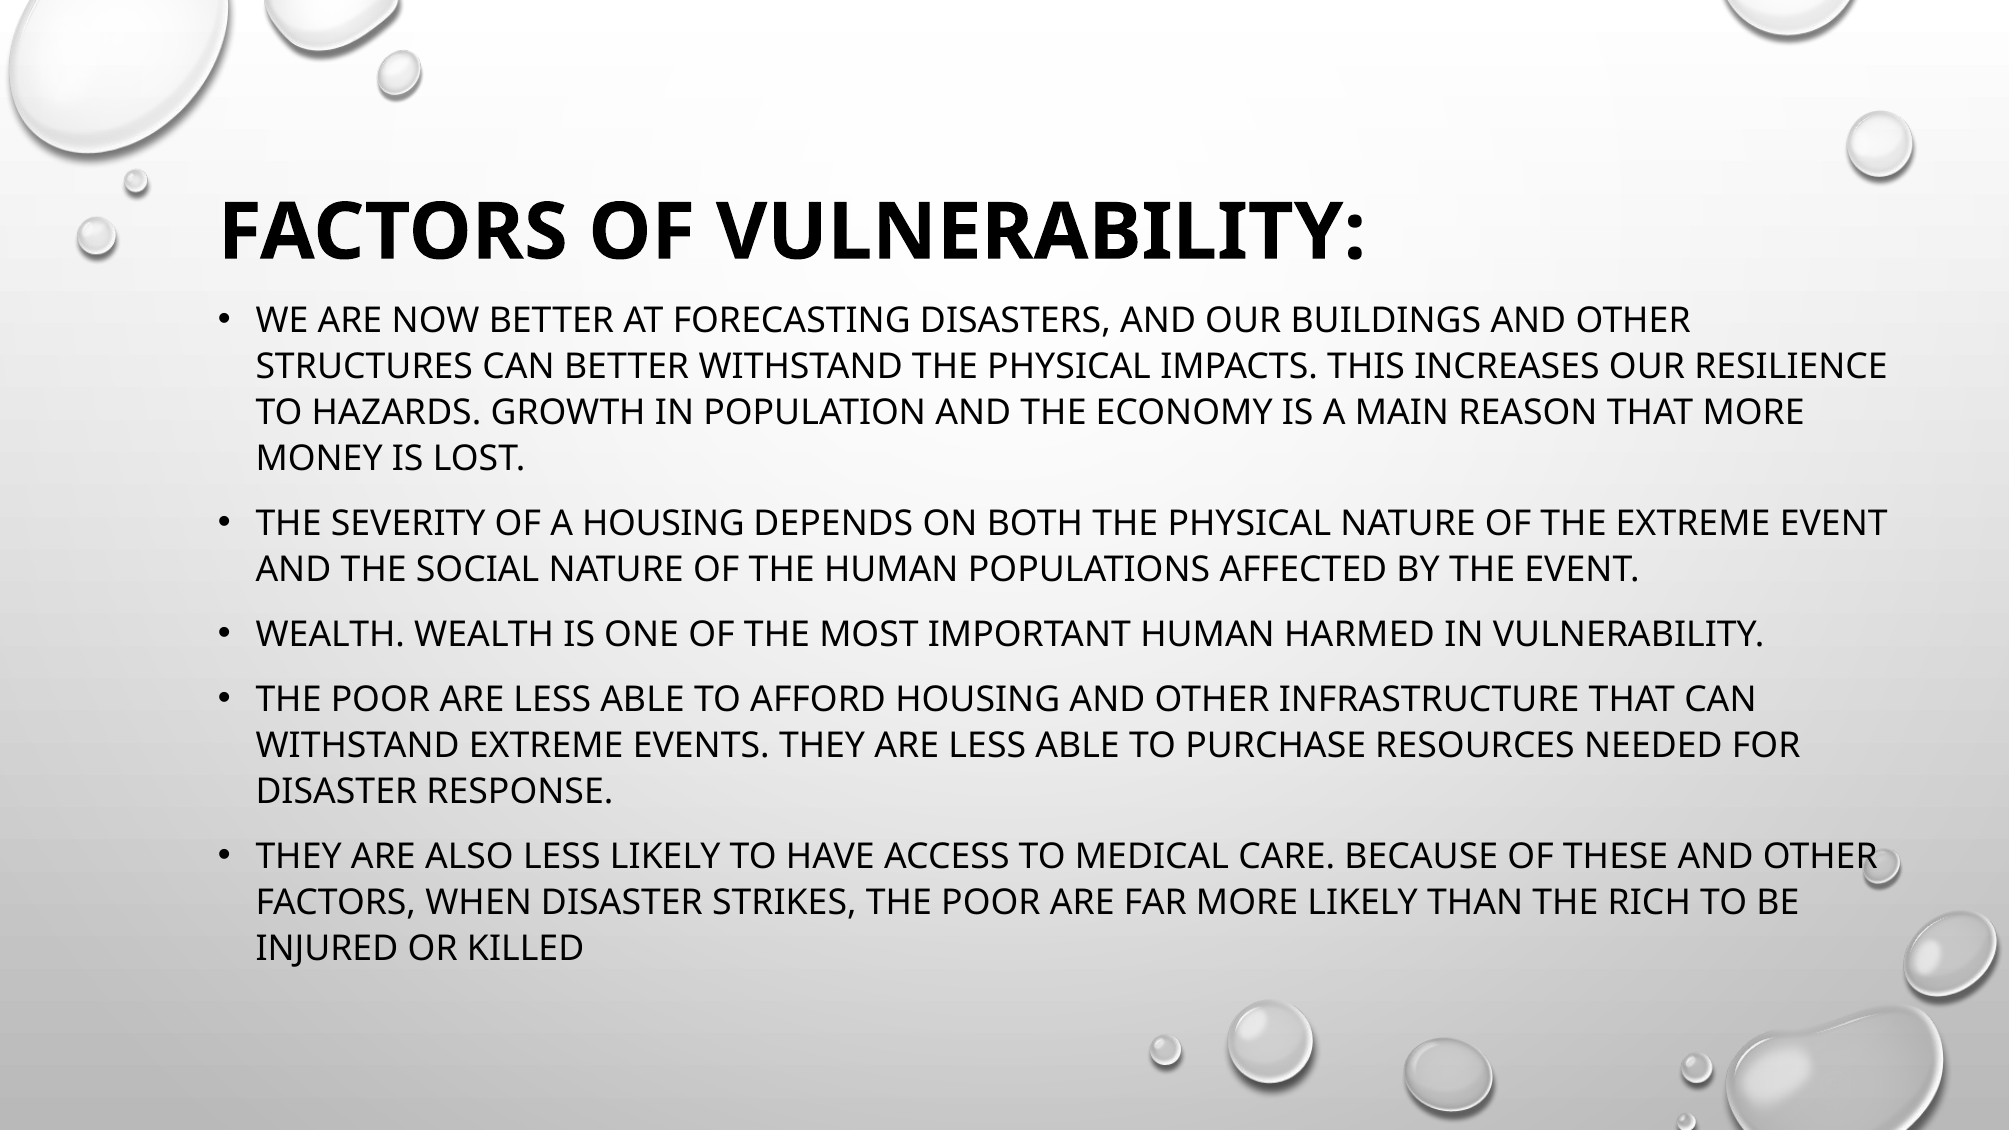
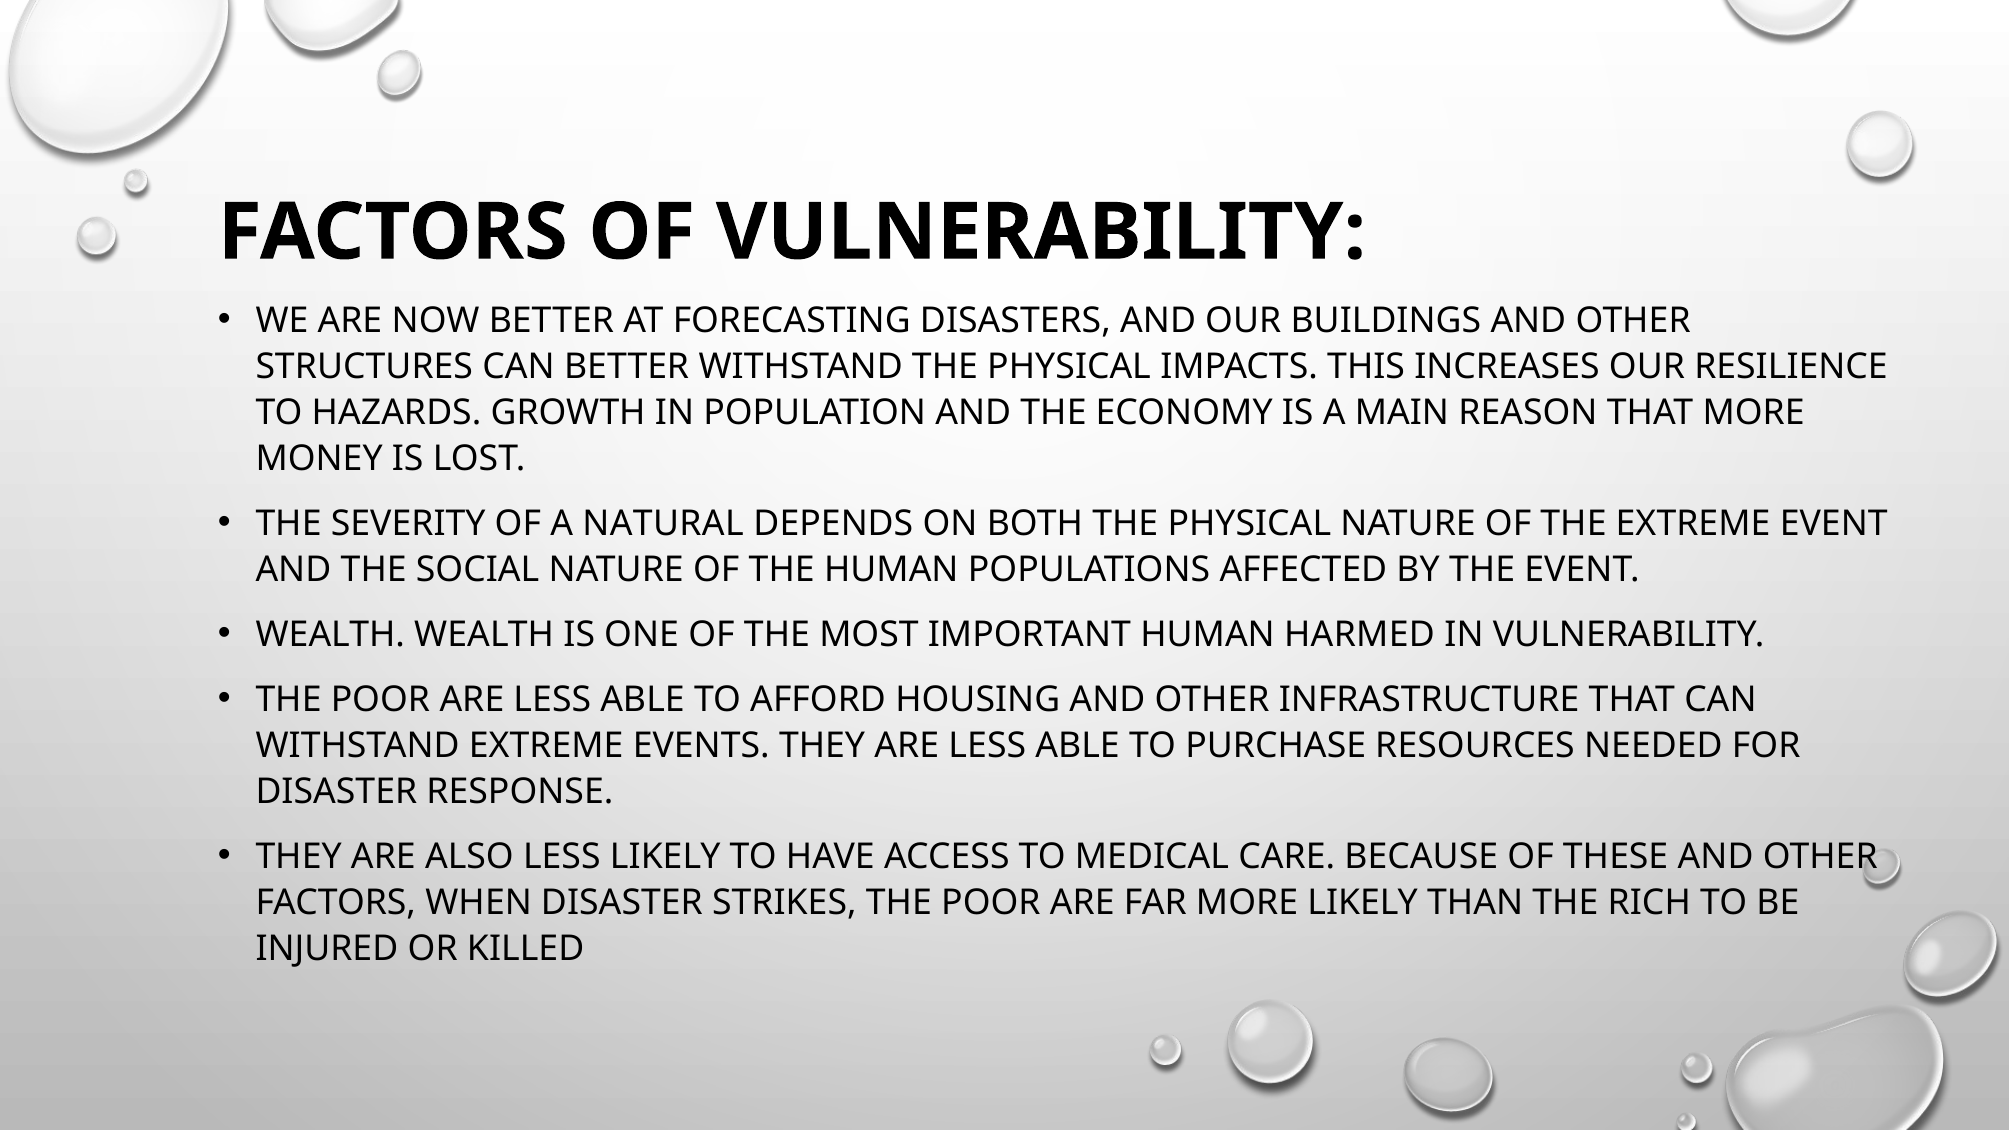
A HOUSING: HOUSING -> NATURAL (663, 524)
